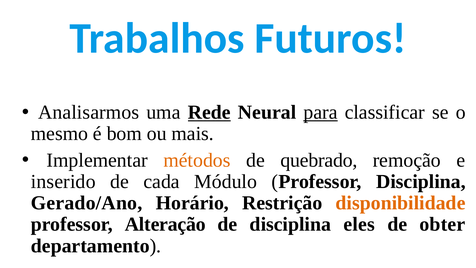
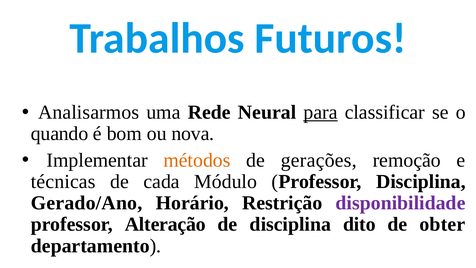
Rede underline: present -> none (209, 112)
mesmo: mesmo -> quando (60, 134)
mais: mais -> nova (193, 134)
quebrado: quebrado -> gerações (319, 160)
inserido: inserido -> técnicas (63, 181)
disponibilidade colour: orange -> purple (401, 203)
eles: eles -> dito (359, 224)
